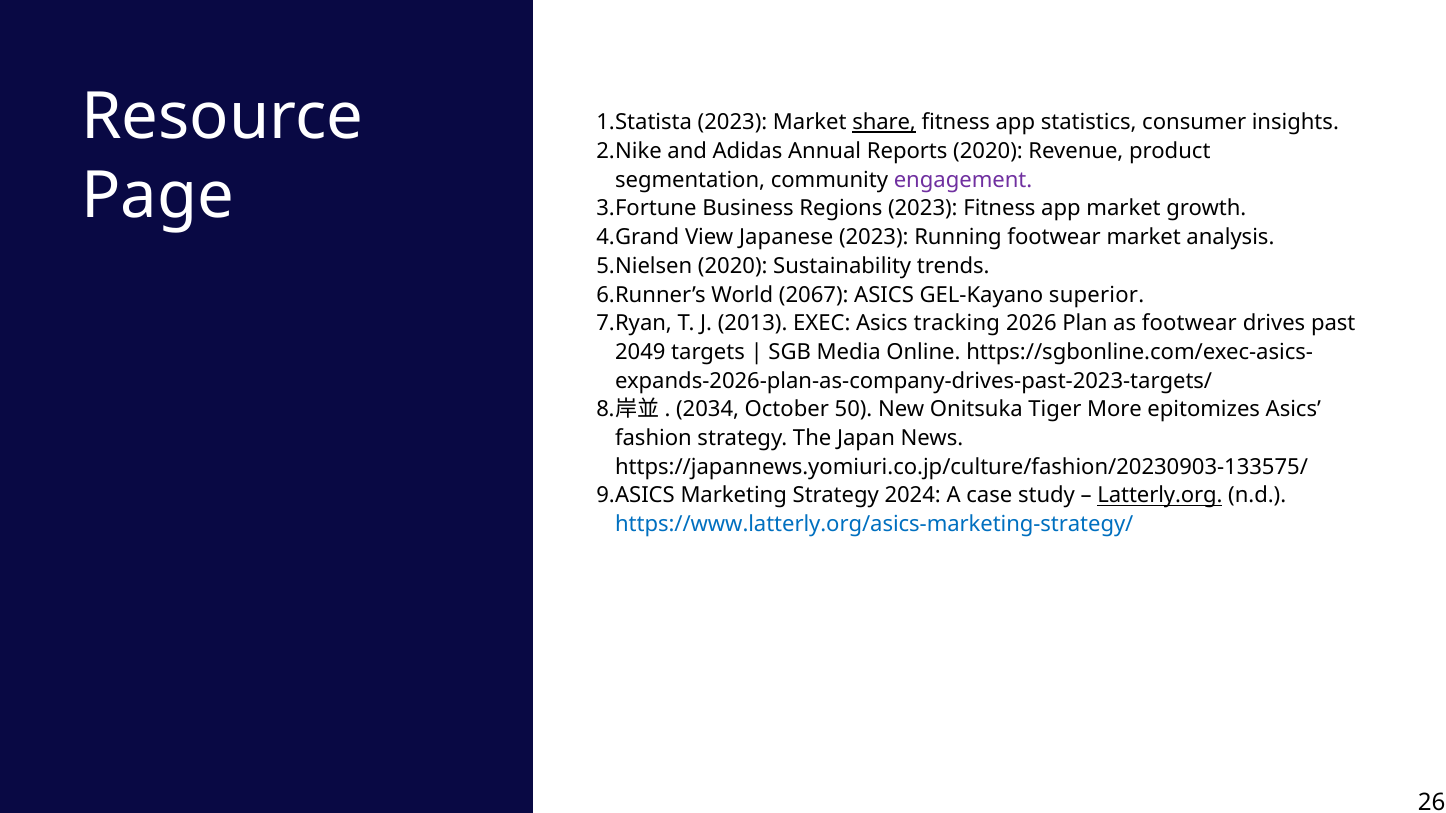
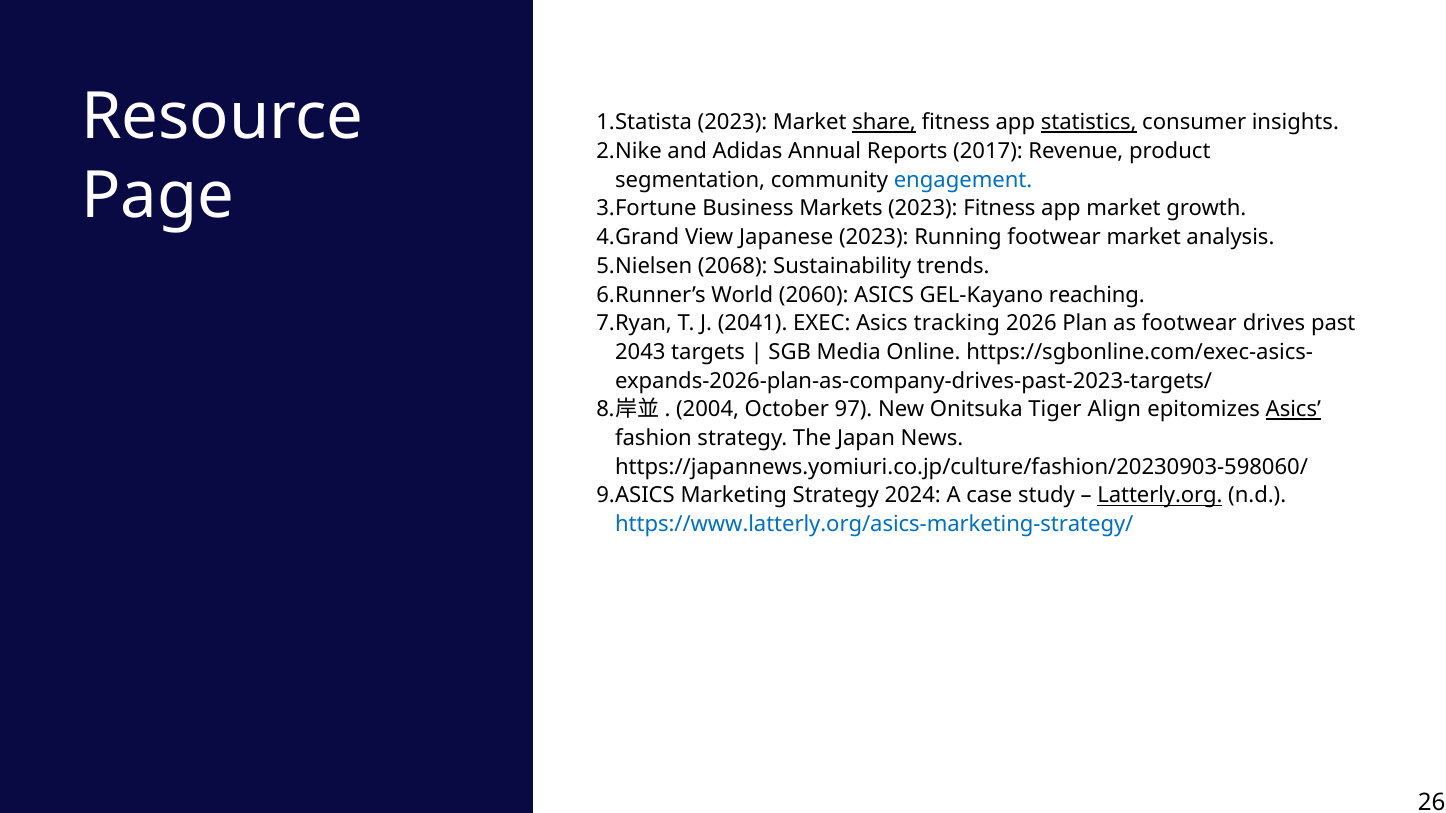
statistics underline: none -> present (1089, 123)
Reports 2020: 2020 -> 2017 (988, 151)
engagement colour: purple -> blue (963, 180)
Regions: Regions -> Markets (841, 209)
2020: 2020 -> 2068 (733, 266)
2067: 2067 -> 2060 (814, 295)
superior: superior -> reaching (1097, 295)
2013: 2013 -> 2041 (753, 324)
2049: 2049 -> 2043 (640, 352)
2034: 2034 -> 2004 (708, 410)
50: 50 -> 97 (854, 410)
More: More -> Align (1114, 410)
Asics underline: none -> present (1293, 410)
https://japannews.yomiuri.co.jp/culture/fashion/20230903-133575/: https://japannews.yomiuri.co.jp/culture/fashion/20230903-133575/ -> https://japannews.yomiuri.co.jp/culture/fashion/20230903-598060/ (962, 467)
